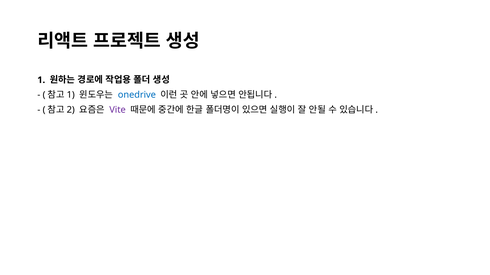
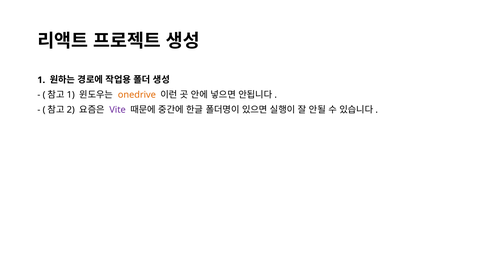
onedrive colour: blue -> orange (137, 95)
